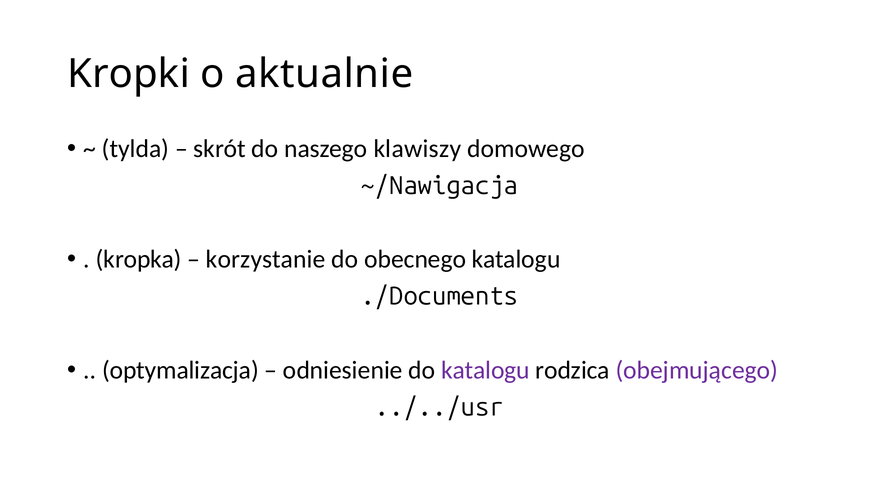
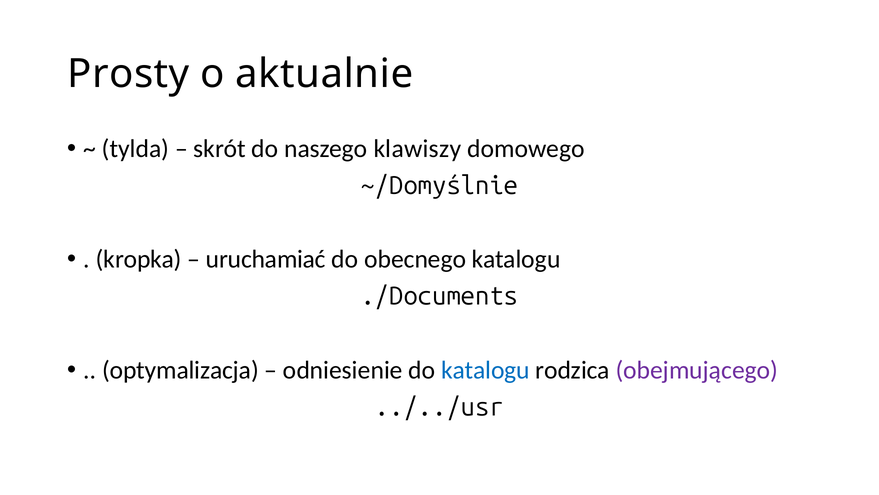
Kropki: Kropki -> Prosty (128, 74)
~/Nawigacja: ~/Nawigacja -> ~/Domyślnie (439, 185)
korzystanie: korzystanie -> uruchamiać (266, 259)
katalogu colour: purple -> blue (485, 370)
